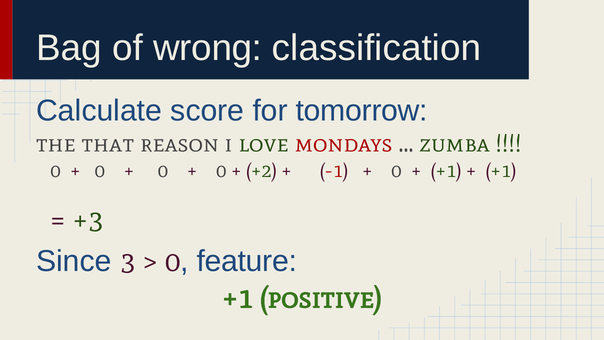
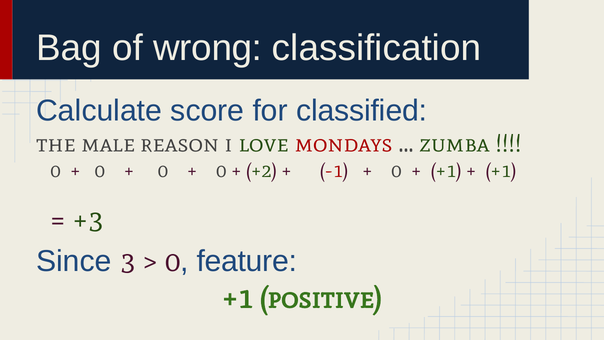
tomorrow: tomorrow -> classified (362, 111)
that: that -> male (108, 144)
